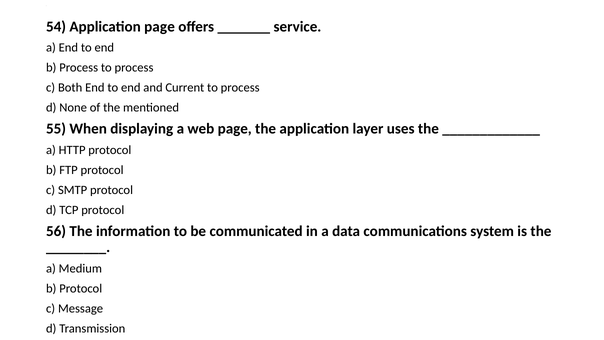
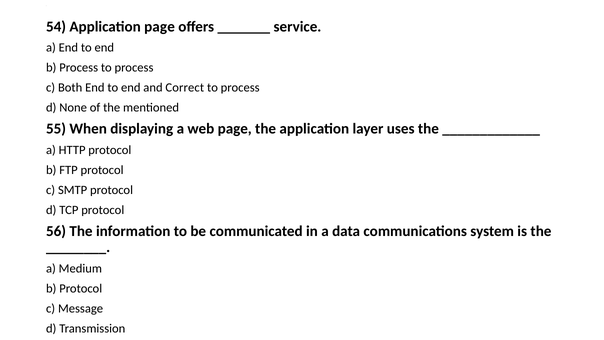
Current: Current -> Correct (185, 88)
